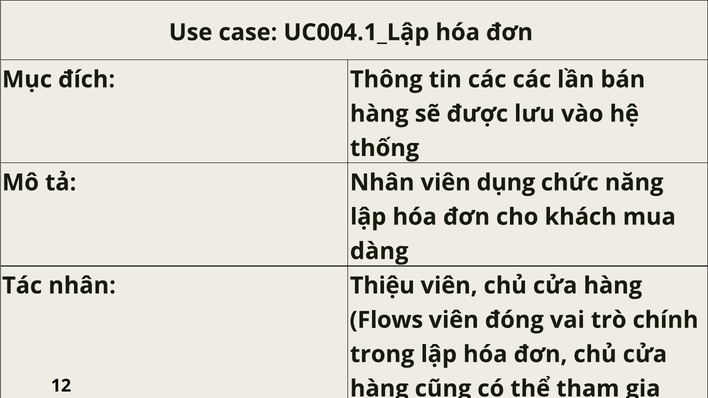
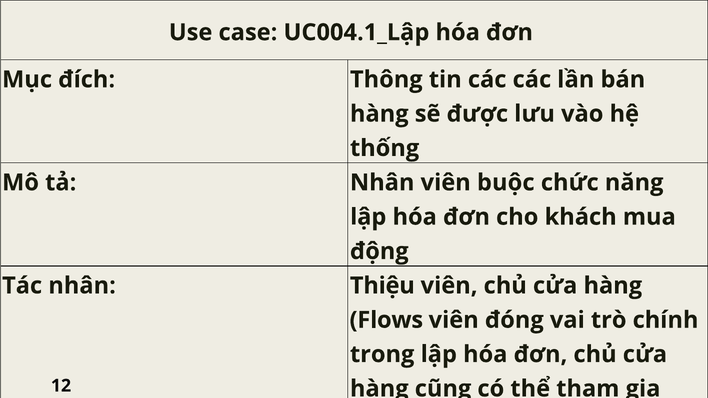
dụng: dụng -> buộc (506, 183)
dàng: dàng -> động (379, 251)
